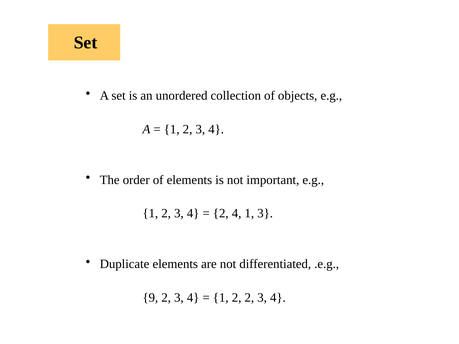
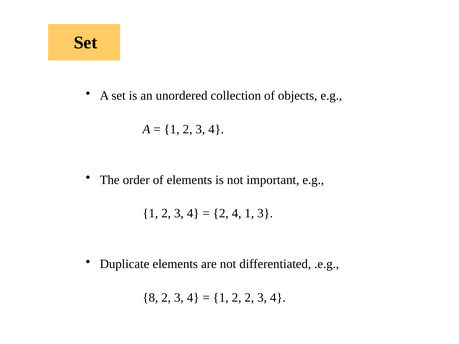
9: 9 -> 8 (150, 298)
